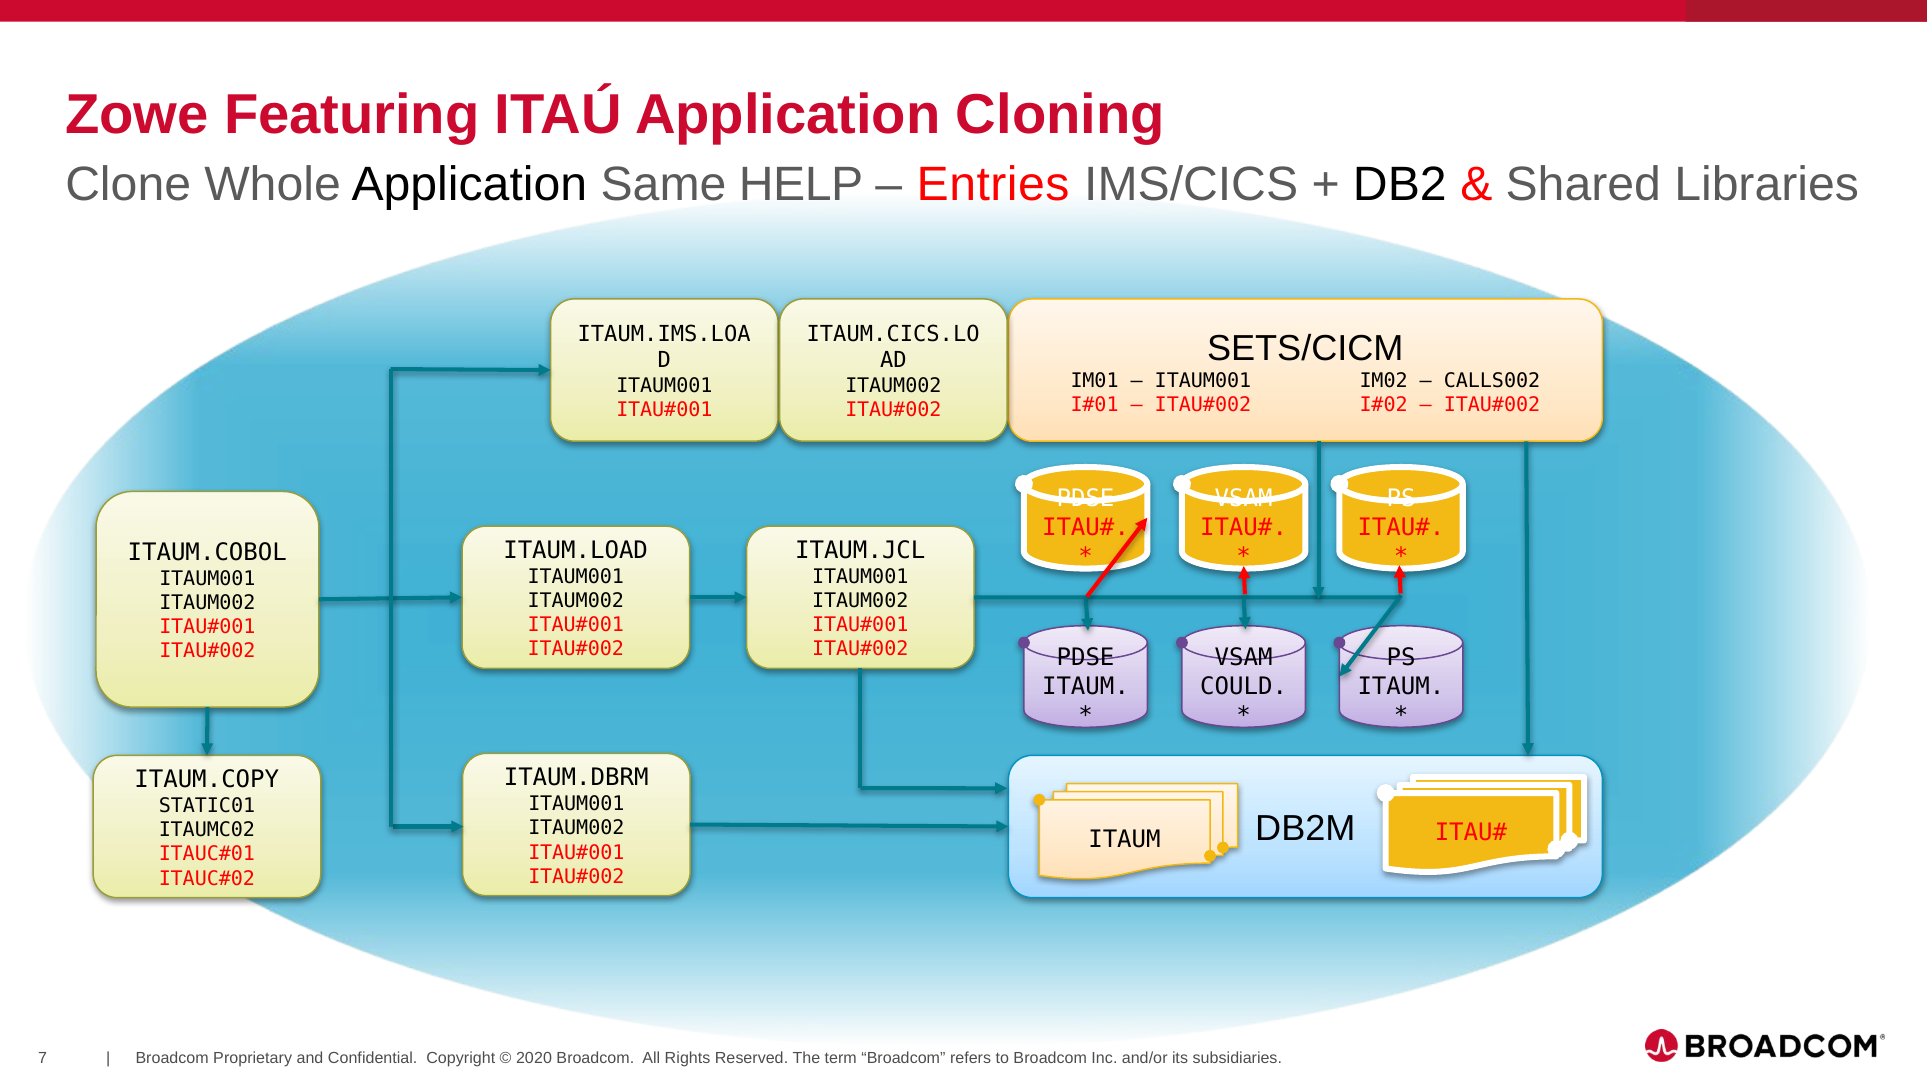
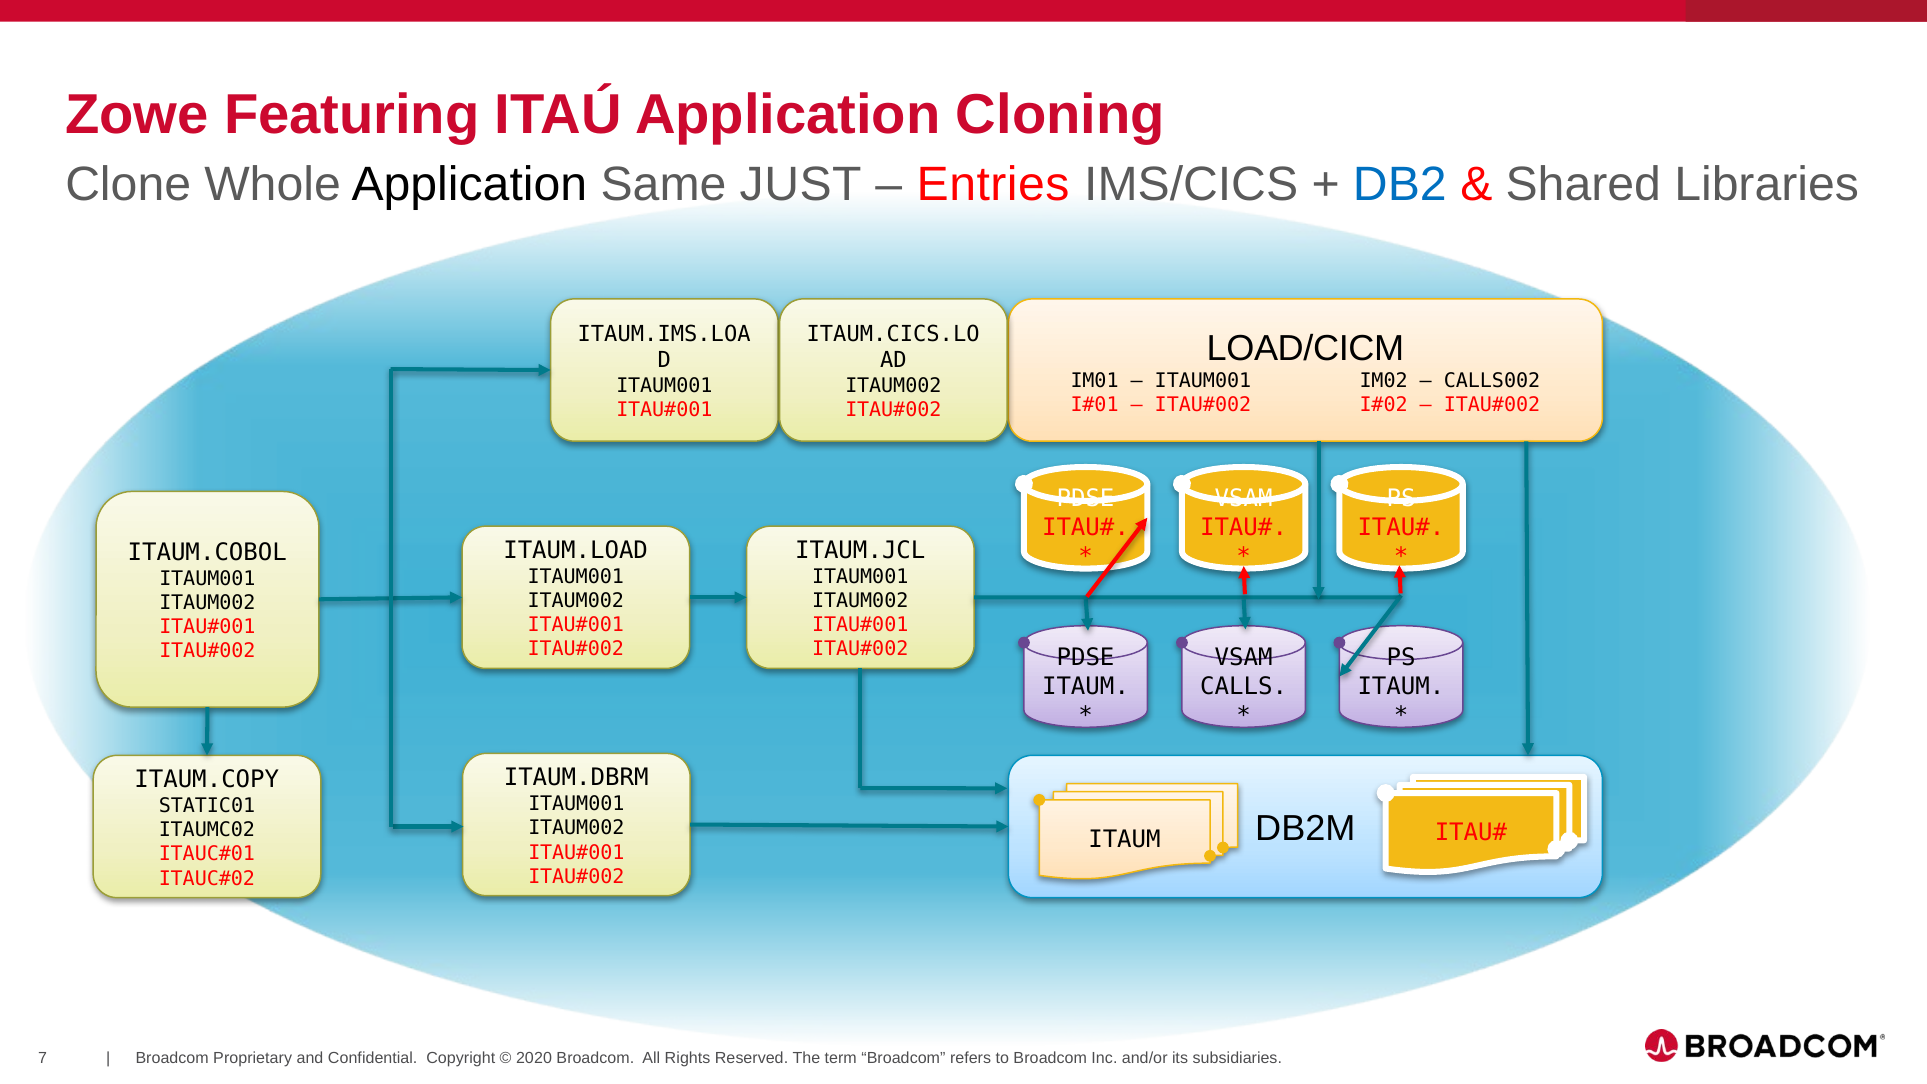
HELP: HELP -> JUST (801, 185)
DB2 colour: black -> blue (1400, 185)
SETS/CICM: SETS/CICM -> LOAD/CICM (1305, 348)
COULD: COULD -> CALLS (1244, 687)
